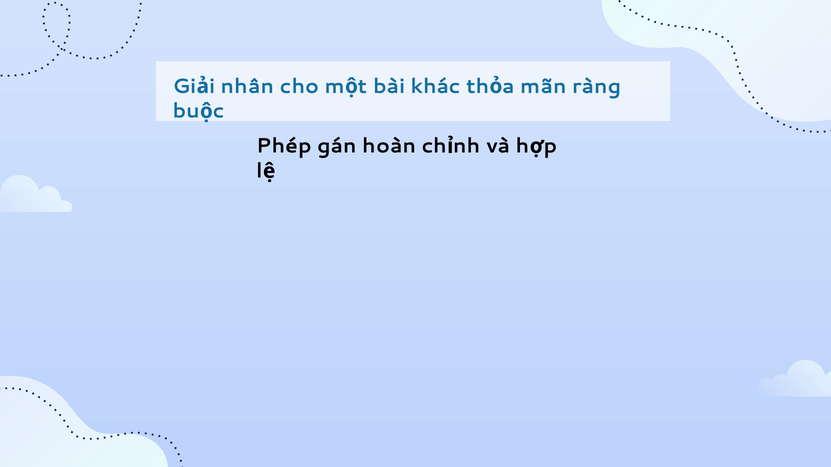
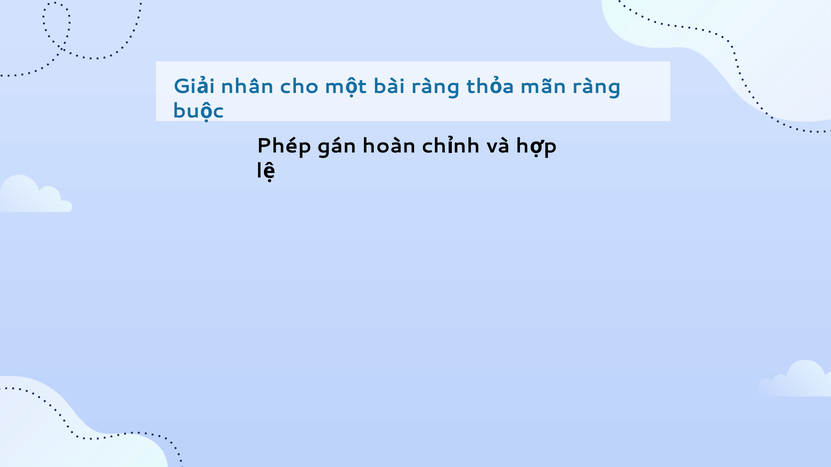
bài khác: khác -> ràng (436, 86)
